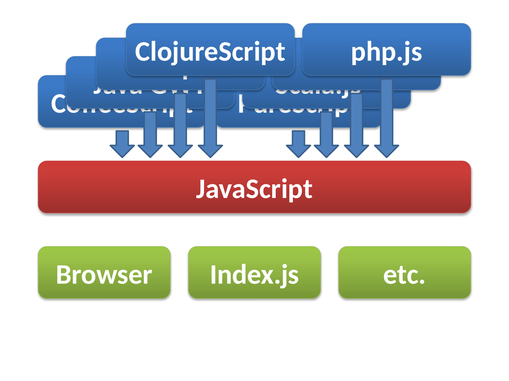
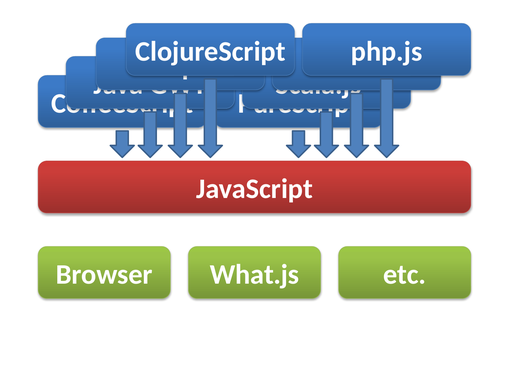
Index.js: Index.js -> What.js (255, 275)
